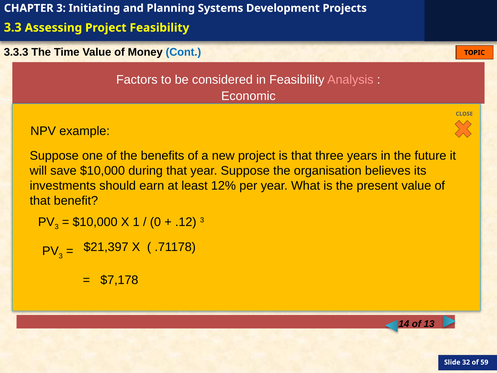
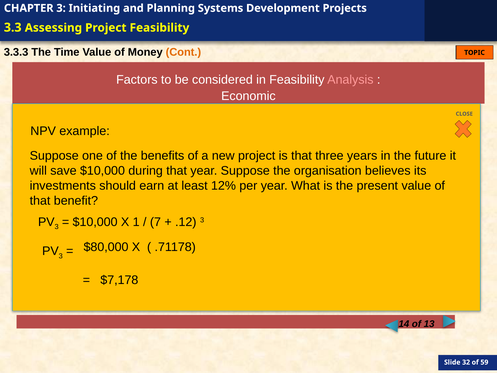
Cont colour: blue -> orange (183, 52)
0: 0 -> 7 (155, 222)
$21,397: $21,397 -> $80,000 (106, 247)
